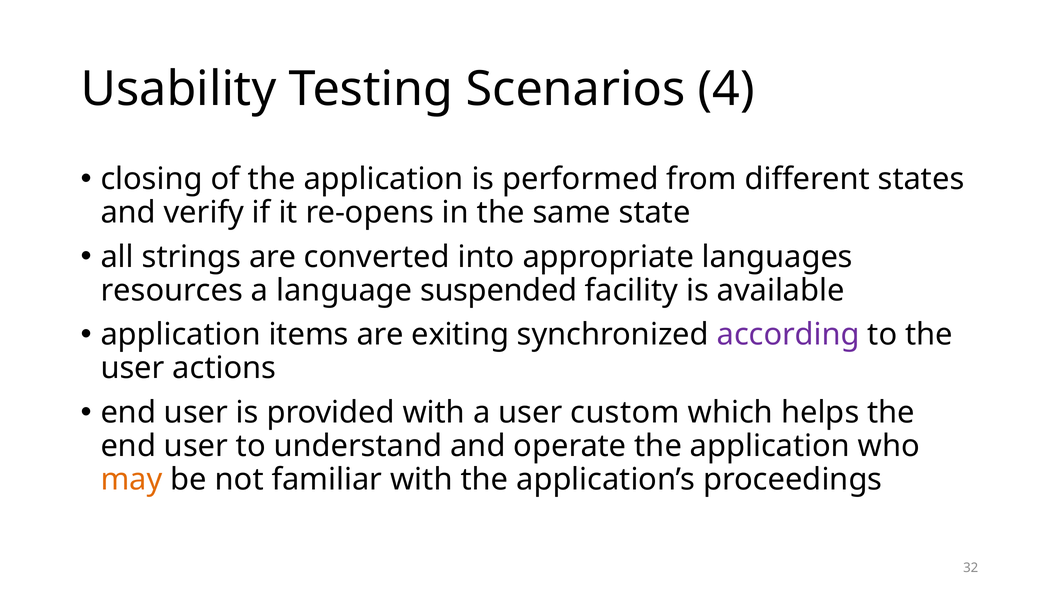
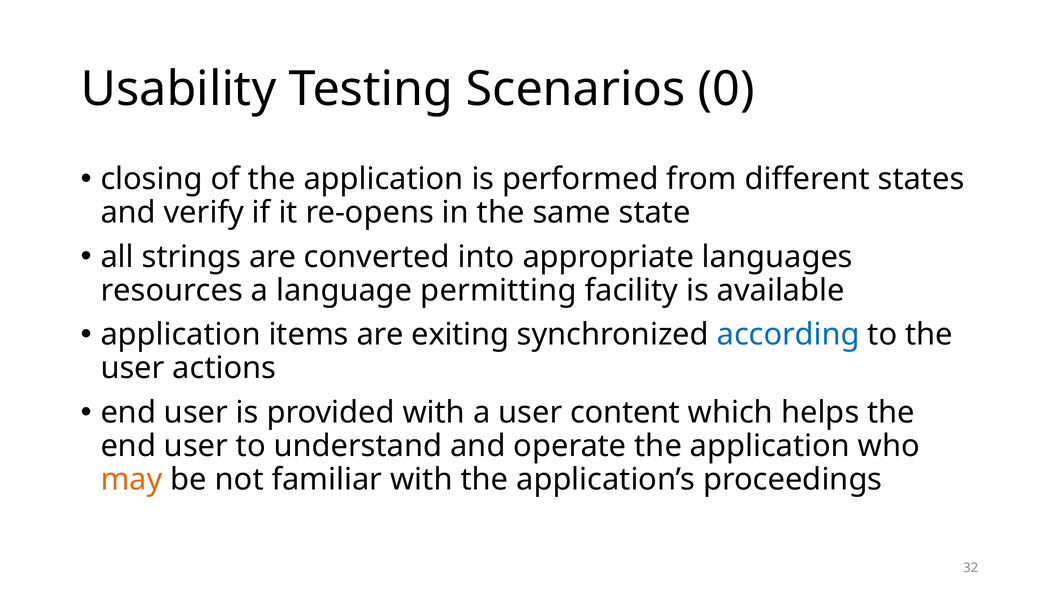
4: 4 -> 0 (726, 89)
suspended: suspended -> permitting (498, 290)
according colour: purple -> blue (788, 335)
custom: custom -> content (625, 412)
